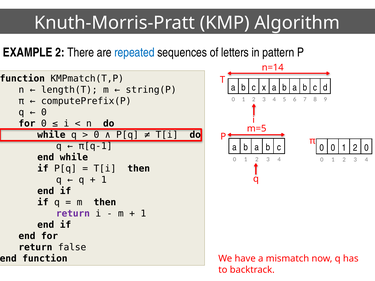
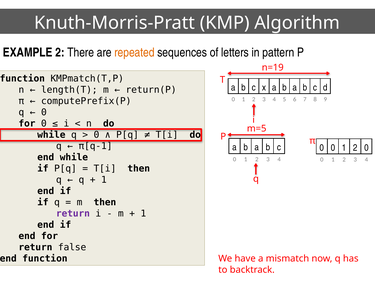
repeated colour: blue -> orange (134, 53)
n=14: n=14 -> n=19 (273, 68)
string(P: string(P -> return(P (151, 90)
